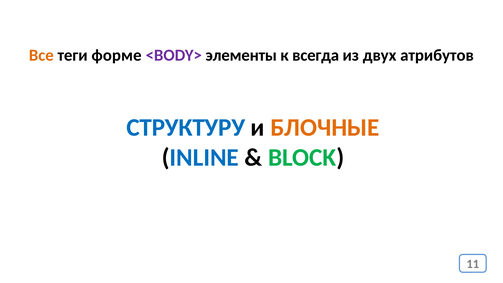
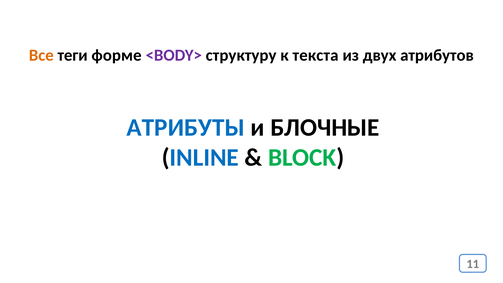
элементы: элементы -> структуру (241, 55)
всегда: всегда -> текста (316, 55)
СТРУКТУРУ: СТРУКТУРУ -> АТРИБУТЫ (186, 127)
БЛОЧНЫЕ colour: orange -> black (325, 127)
